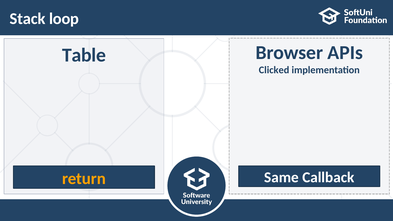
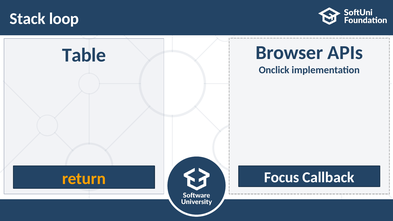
Clicked: Clicked -> Onclick (274, 70)
Same: Same -> Focus (282, 178)
